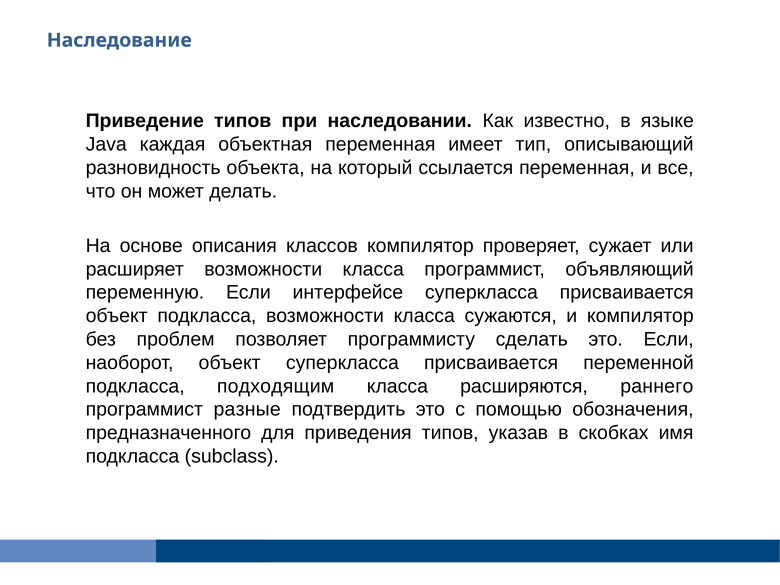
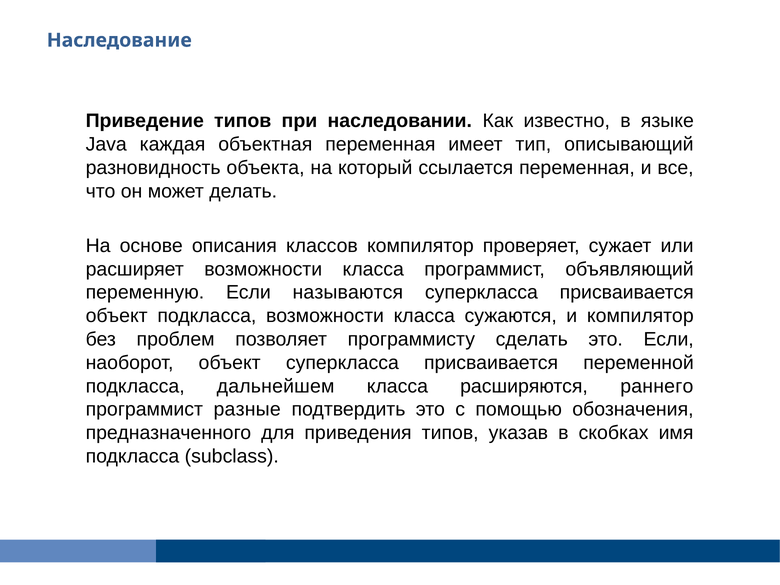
интерфейсе: интерфейсе -> называются (348, 292)
подходящим: подходящим -> дальнейшем (276, 386)
